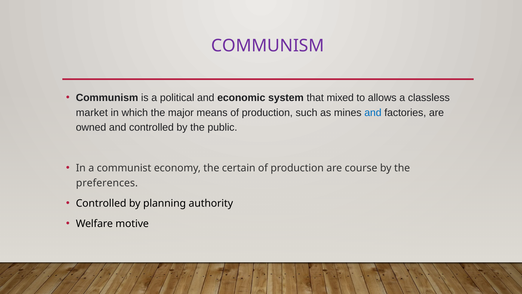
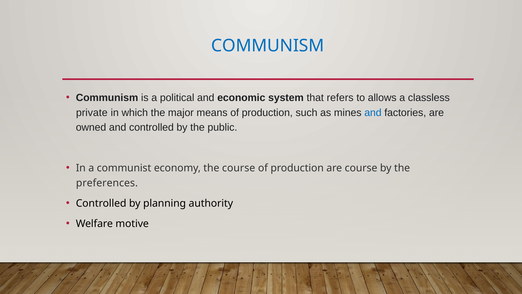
COMMUNISM colour: purple -> blue (268, 46)
mixed: mixed -> refers (340, 98)
market: market -> private (92, 112)
the certain: certain -> course (239, 168)
